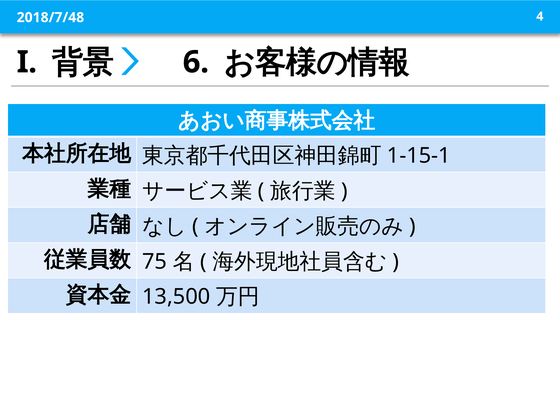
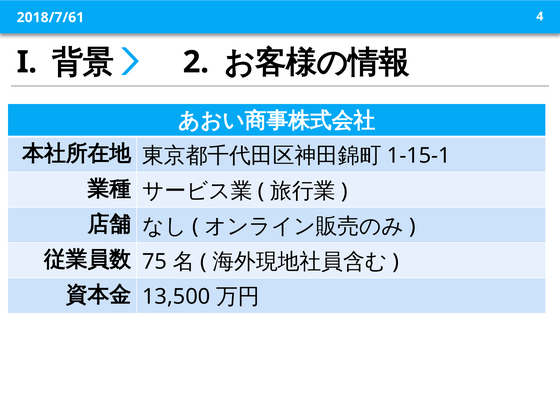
2018/7/48: 2018/7/48 -> 2018/7/61 (50, 17)
6: 6 -> 2 (196, 62)
